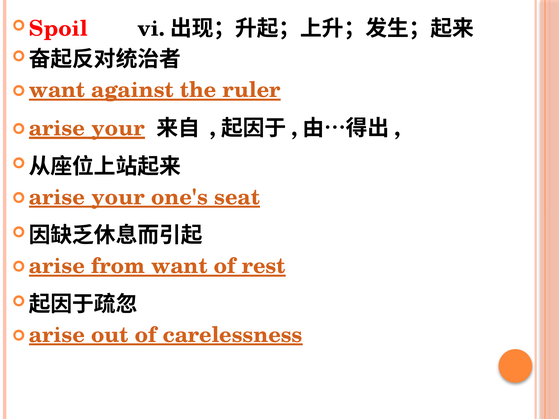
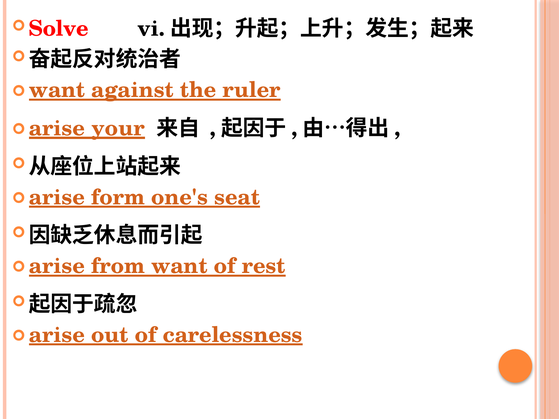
Spoil: Spoil -> Solve (59, 29)
your: your -> form (118, 197)
